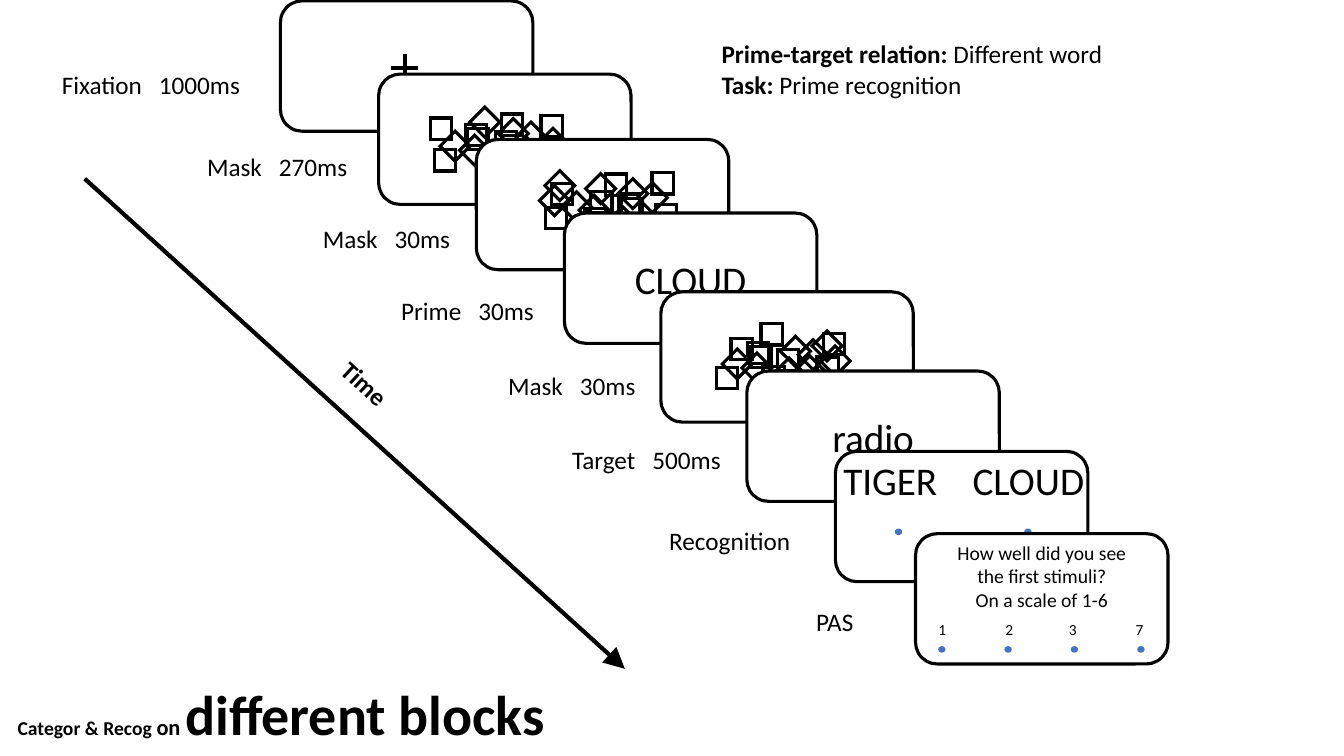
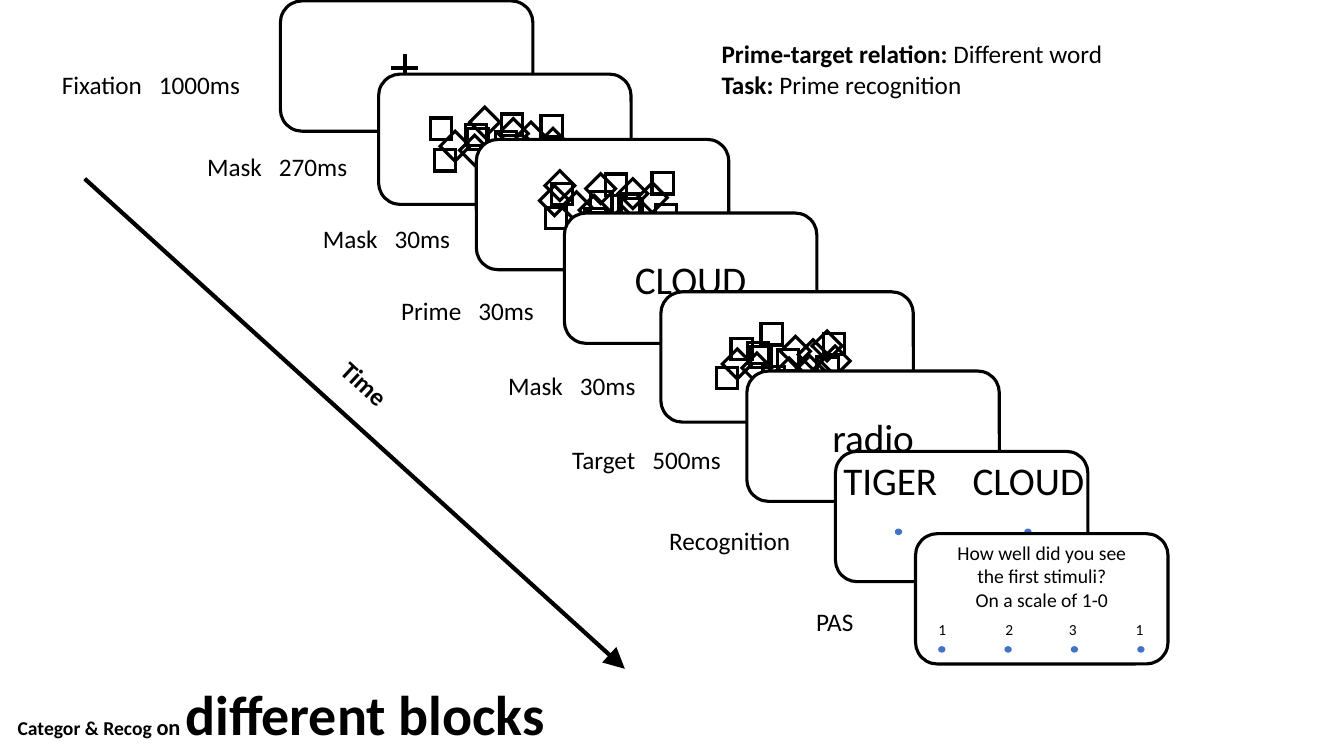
1-6: 1-6 -> 1-0 (1095, 601)
3 7: 7 -> 1 (1140, 630)
